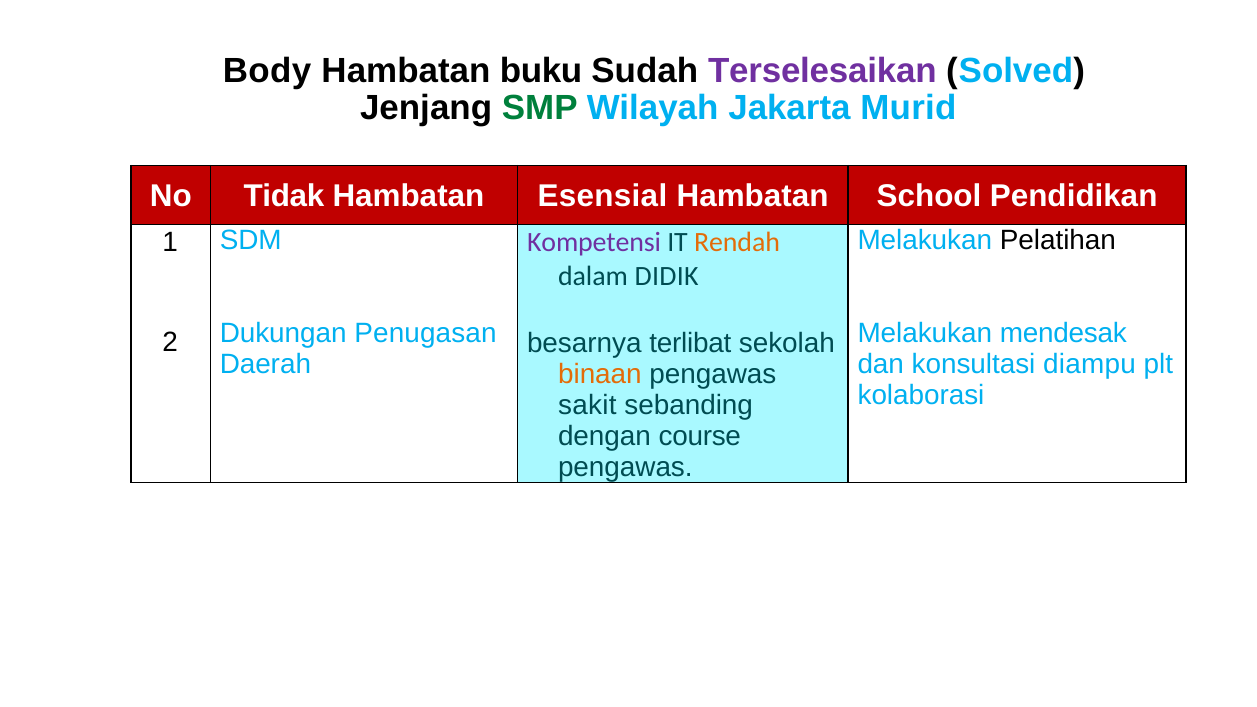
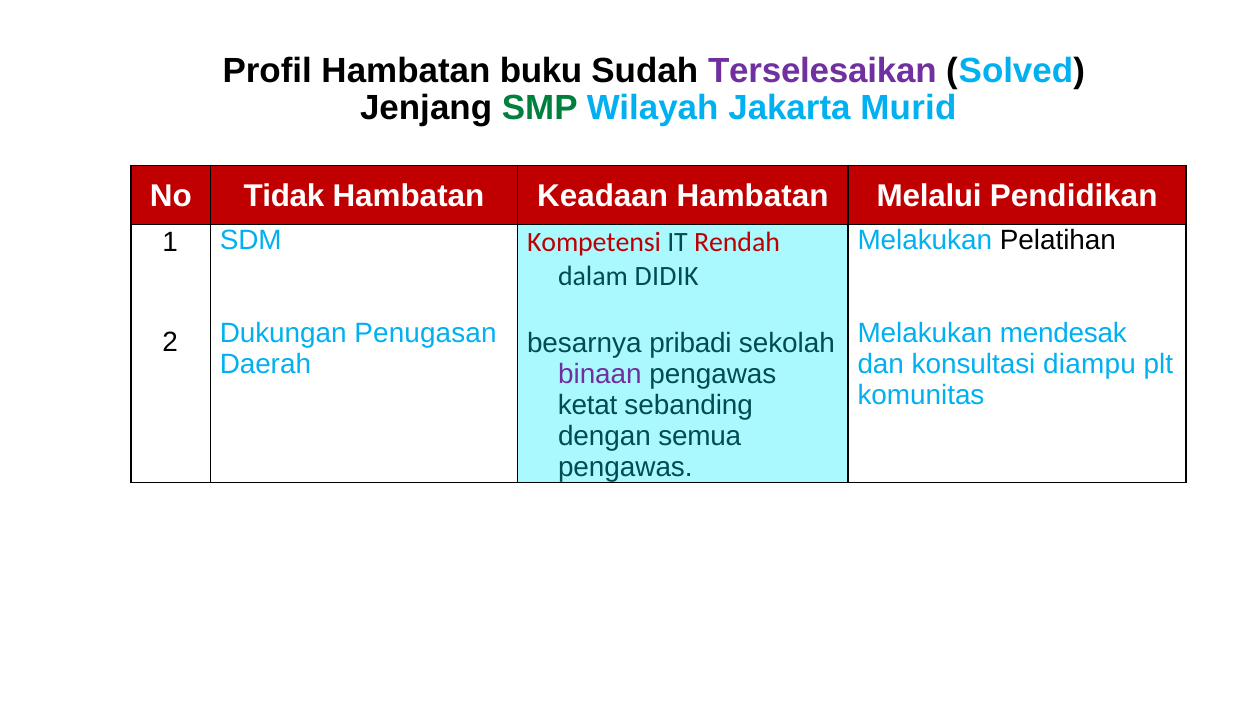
Body: Body -> Profil (267, 71)
Esensial: Esensial -> Keadaan (603, 196)
School: School -> Melalui (929, 196)
Kompetensi colour: purple -> red (594, 242)
Rendah colour: orange -> red (737, 242)
terlibat: terlibat -> pribadi (690, 343)
binaan colour: orange -> purple (600, 374)
kolaborasi: kolaborasi -> komunitas (921, 396)
sakit: sakit -> ketat (588, 405)
course: course -> semua (700, 436)
